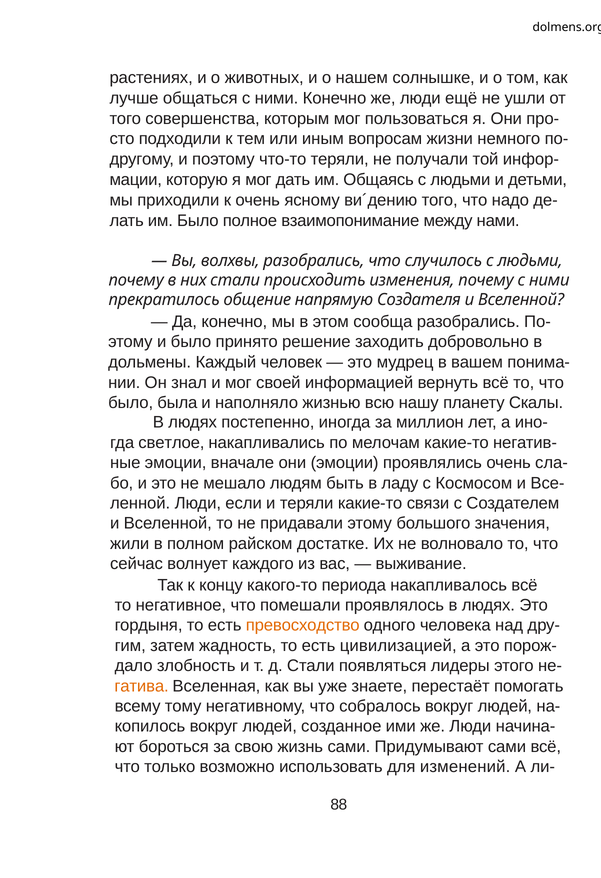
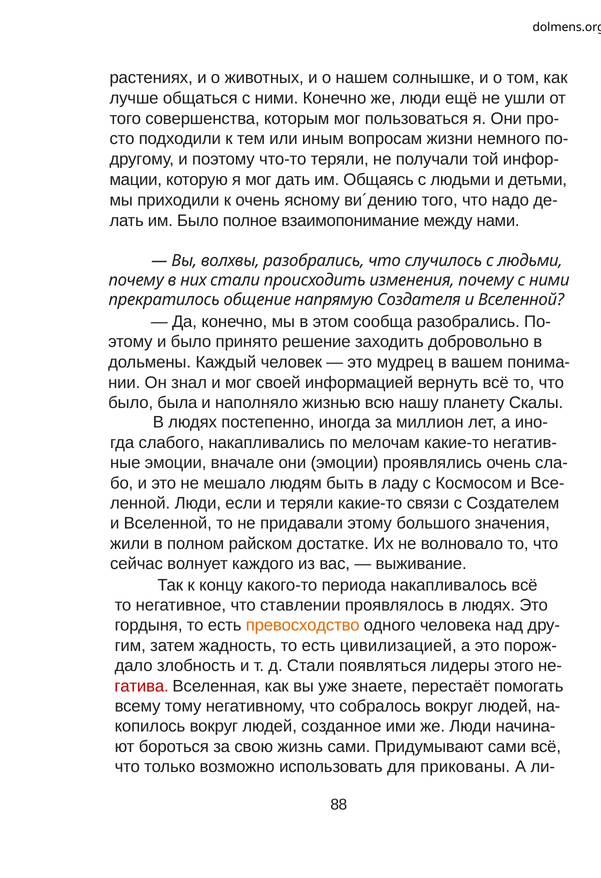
светлое: светлое -> слабого (171, 443)
помешали: помешали -> ставлении (300, 605)
гатива colour: orange -> red (142, 686)
изменений: изменений -> прикованы (465, 767)
